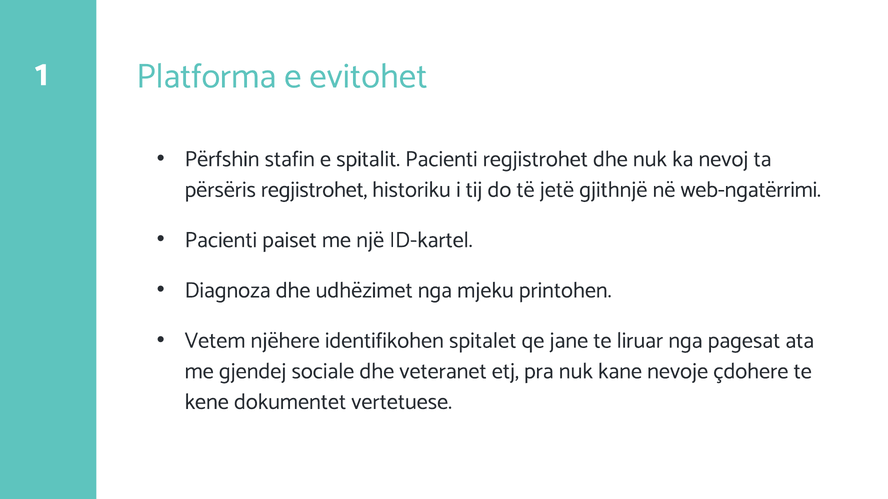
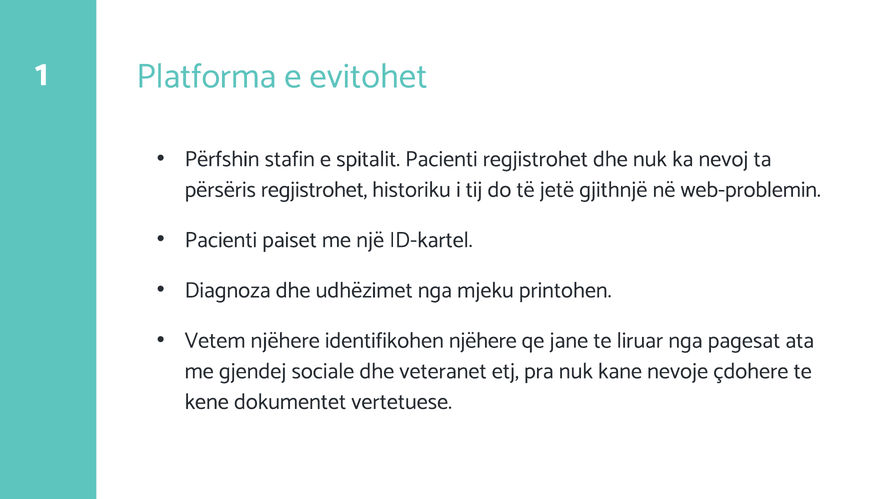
web-ngatërrimi: web-ngatërrimi -> web-problemin (751, 190)
identifikohen spitalet: spitalet -> njëhere (483, 341)
